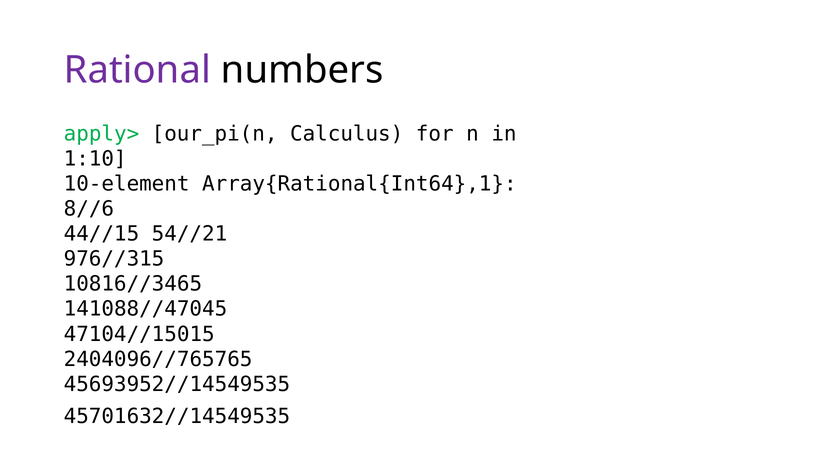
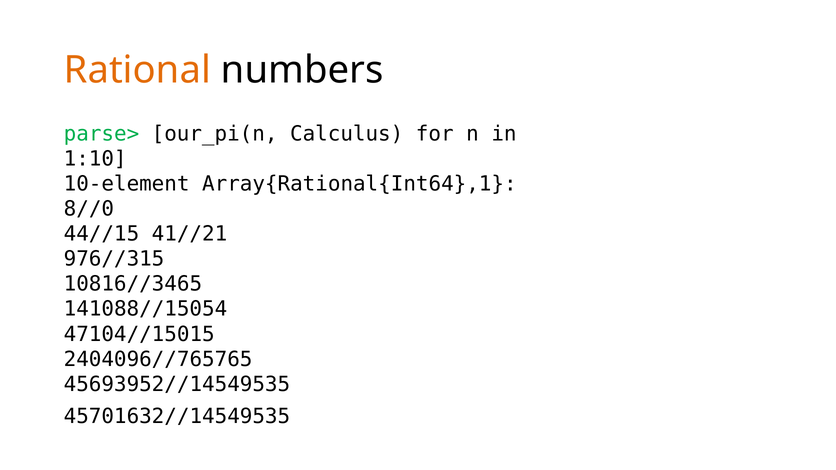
Rational colour: purple -> orange (137, 70)
apply>: apply> -> parse> (101, 134)
8//6: 8//6 -> 8//0 (89, 209)
54//21: 54//21 -> 41//21 (189, 234)
141088//47045: 141088//47045 -> 141088//15054 (145, 309)
